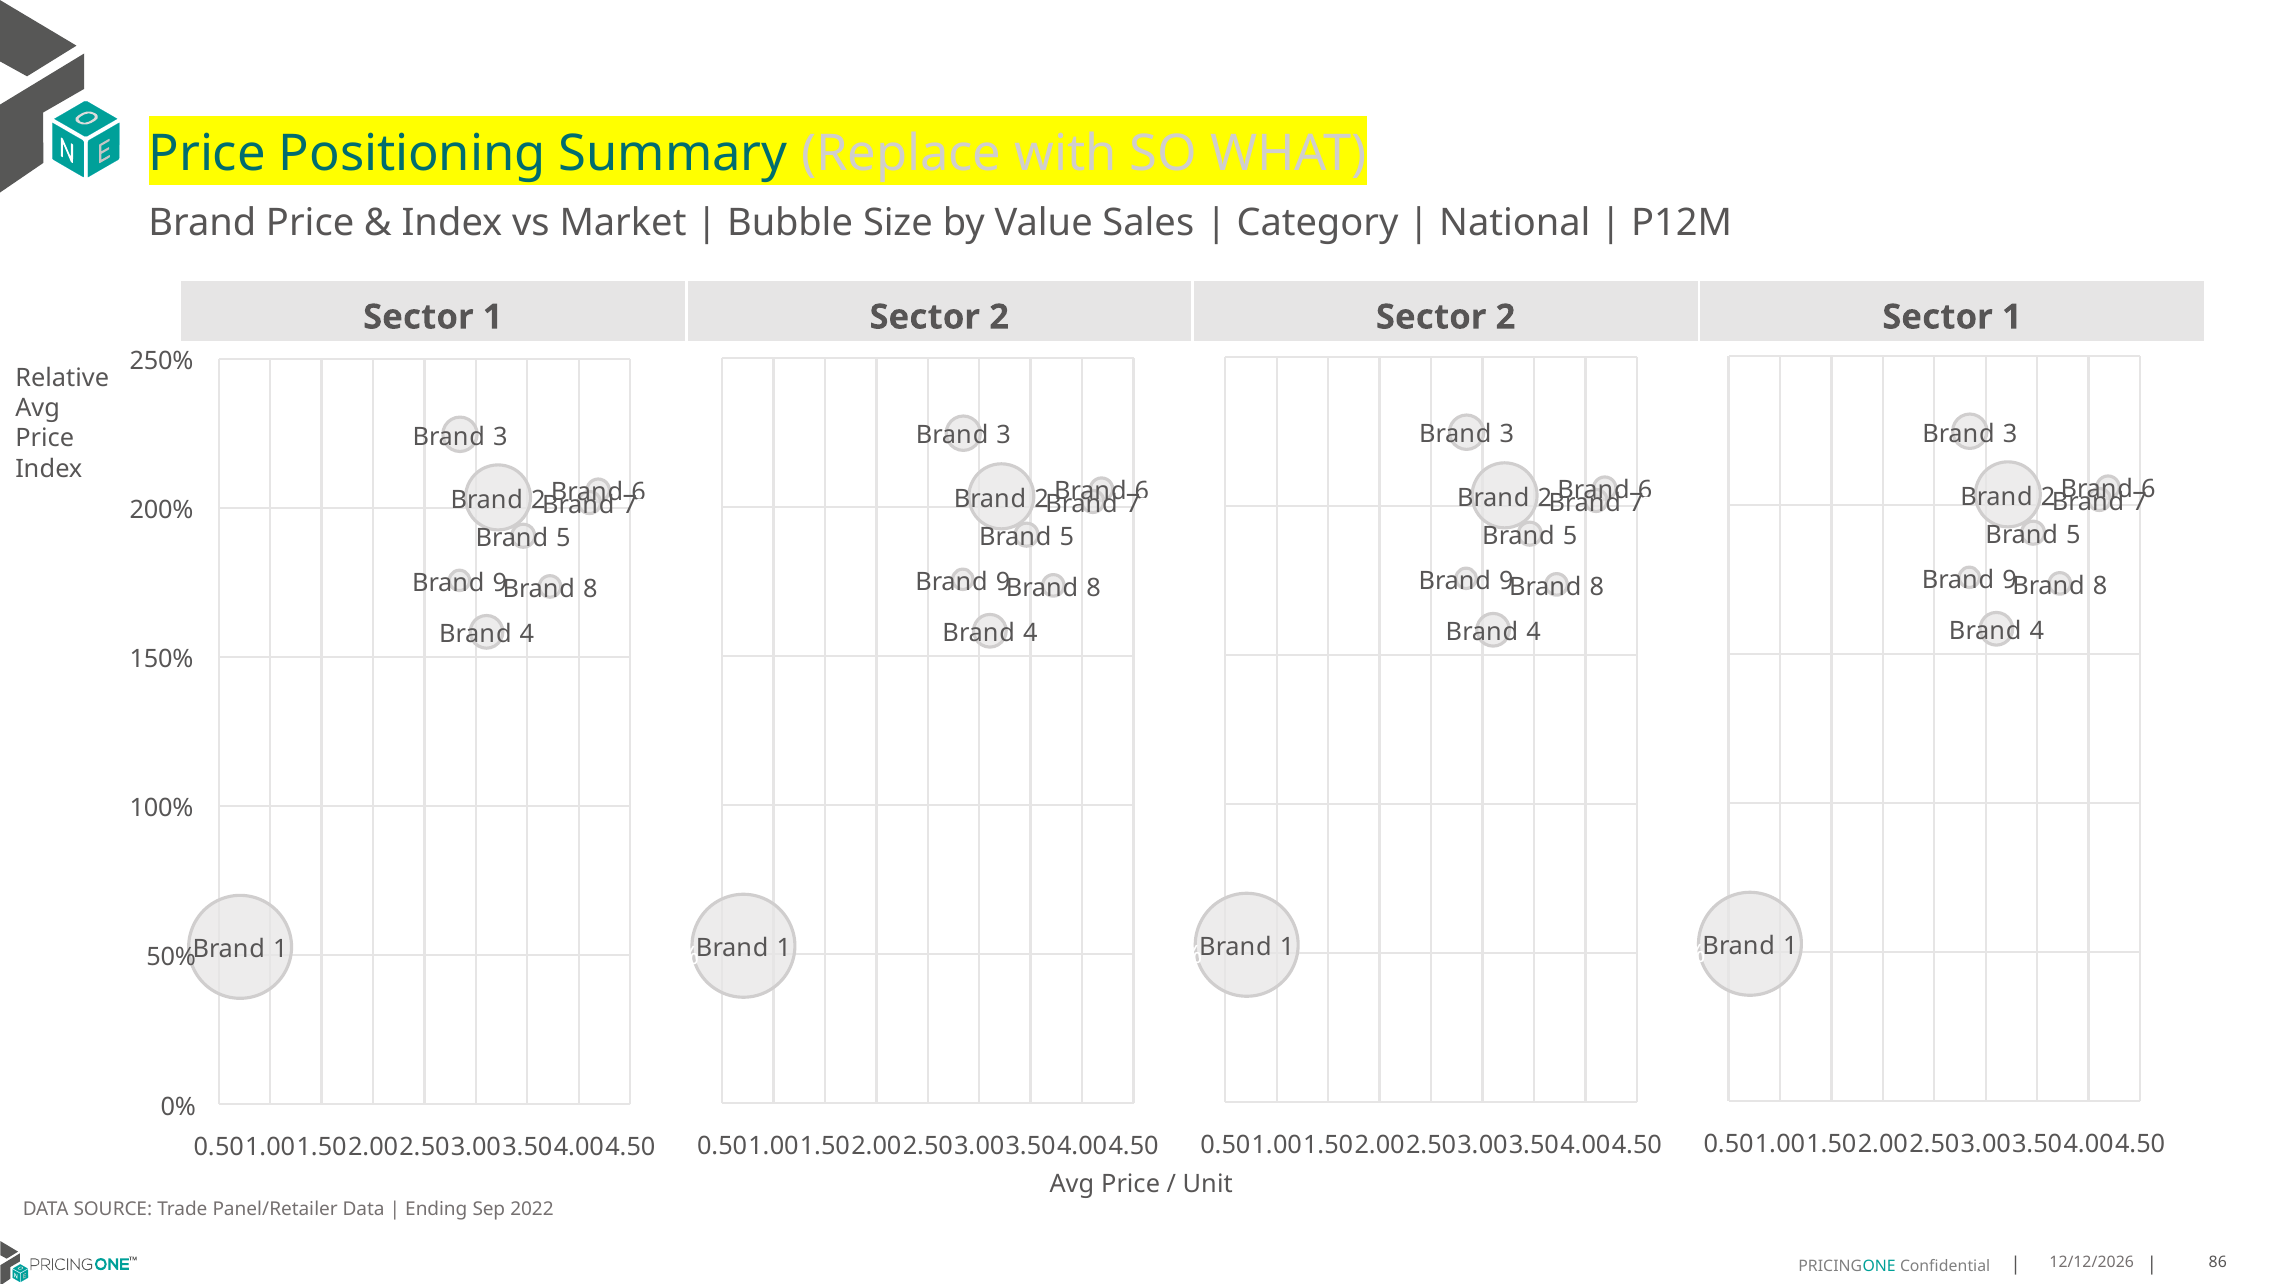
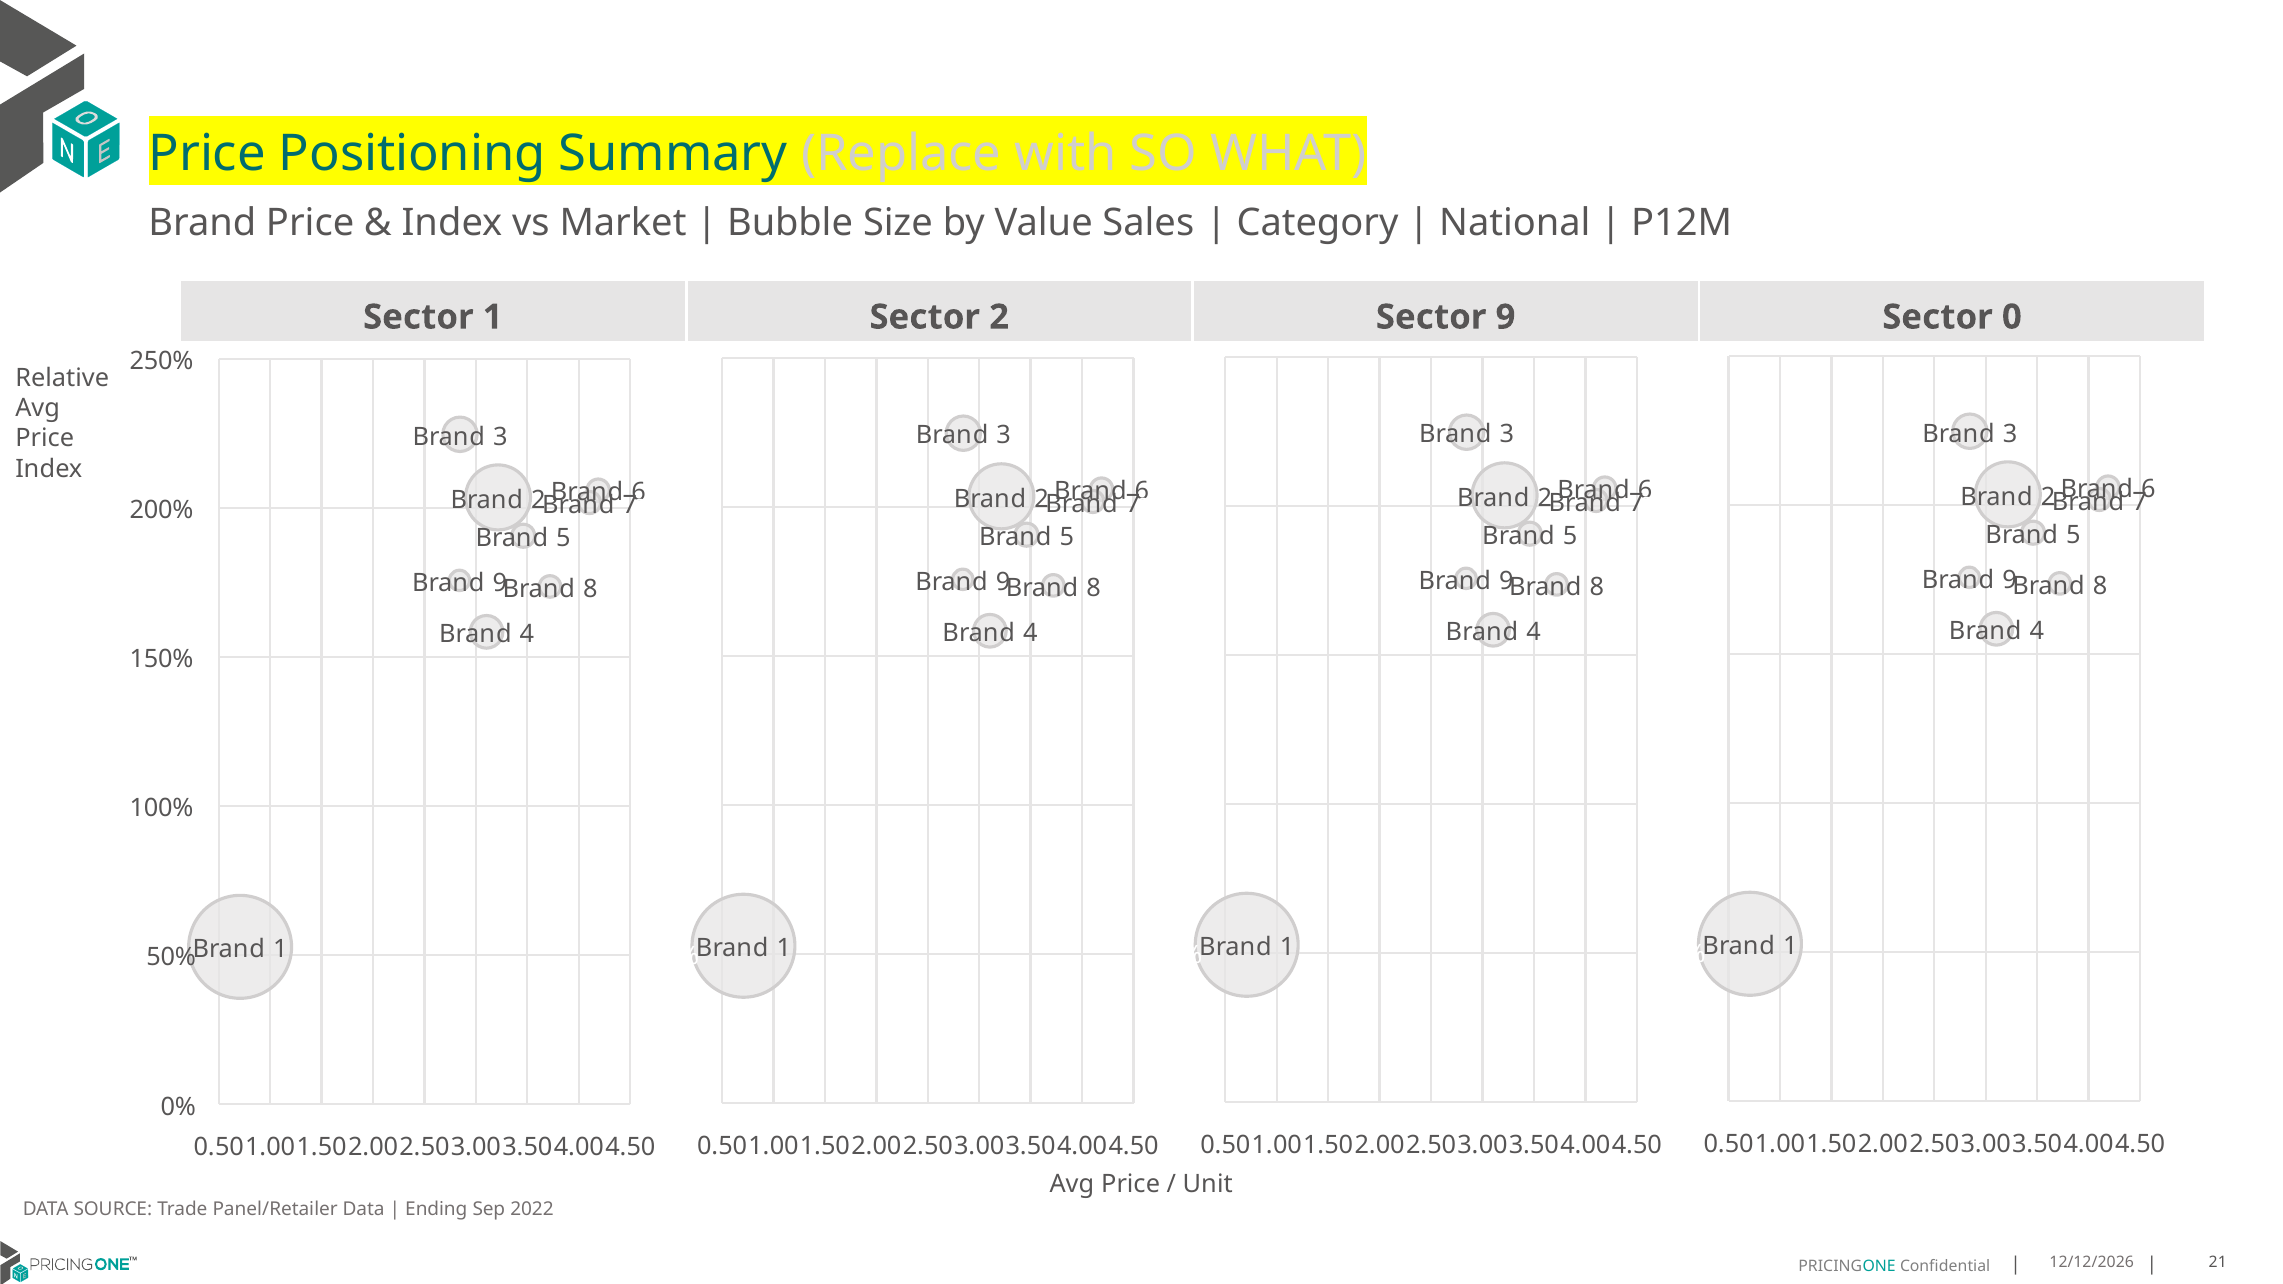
2 Sector 2: 2 -> 9 (1505, 317)
1: 1 -> 0 (2012, 317)
86: 86 -> 21 (2218, 1263)
